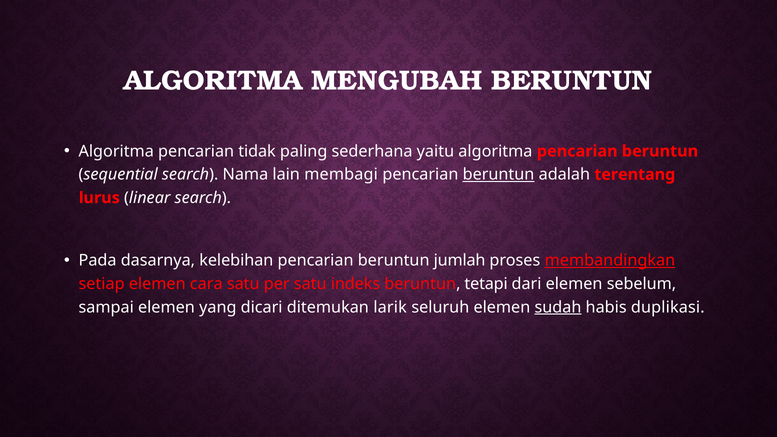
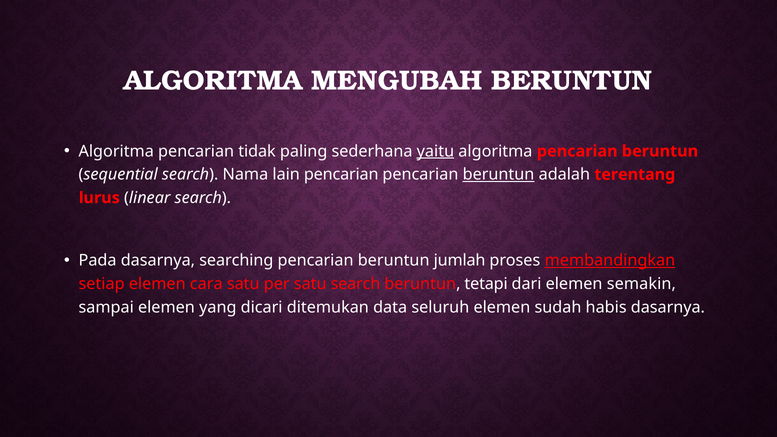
yaitu underline: none -> present (435, 151)
lain membagi: membagi -> pencarian (341, 175)
kelebihan: kelebihan -> searching (236, 261)
satu indeks: indeks -> search (356, 284)
sebelum: sebelum -> semakin (641, 284)
larik: larik -> data (390, 307)
sudah underline: present -> none (558, 307)
habis duplikasi: duplikasi -> dasarnya (668, 307)
